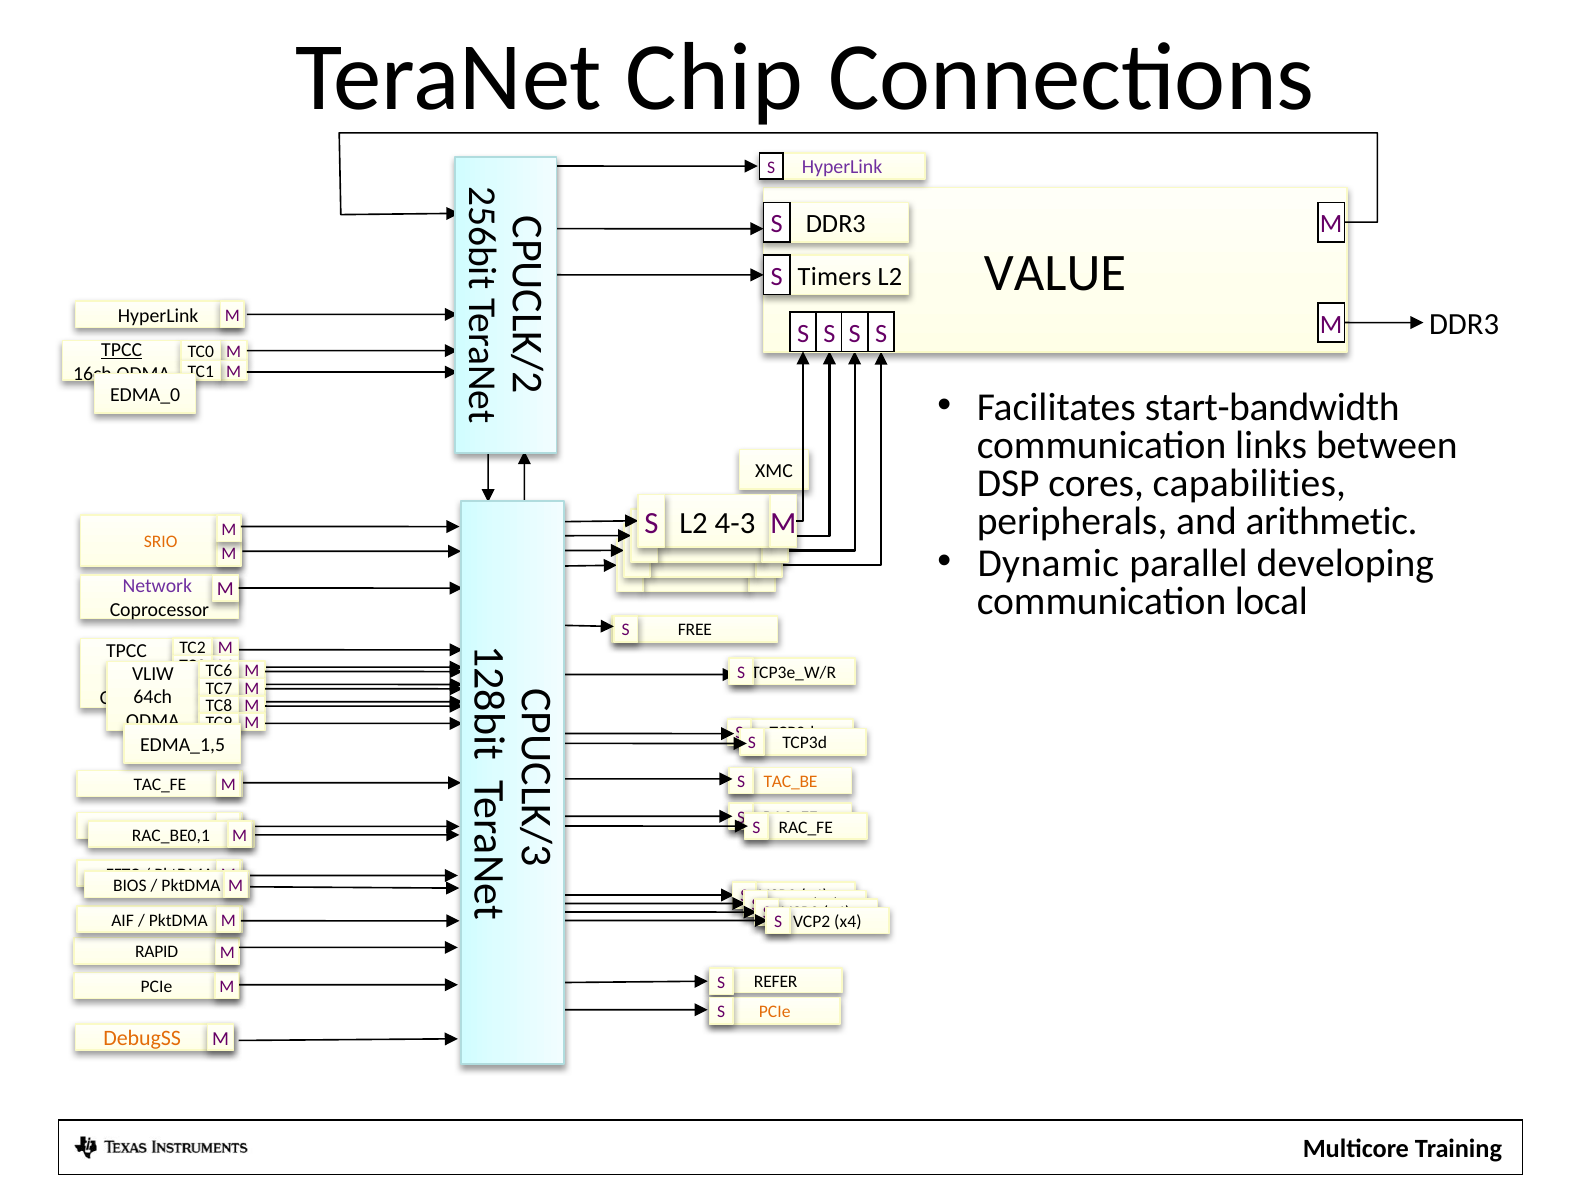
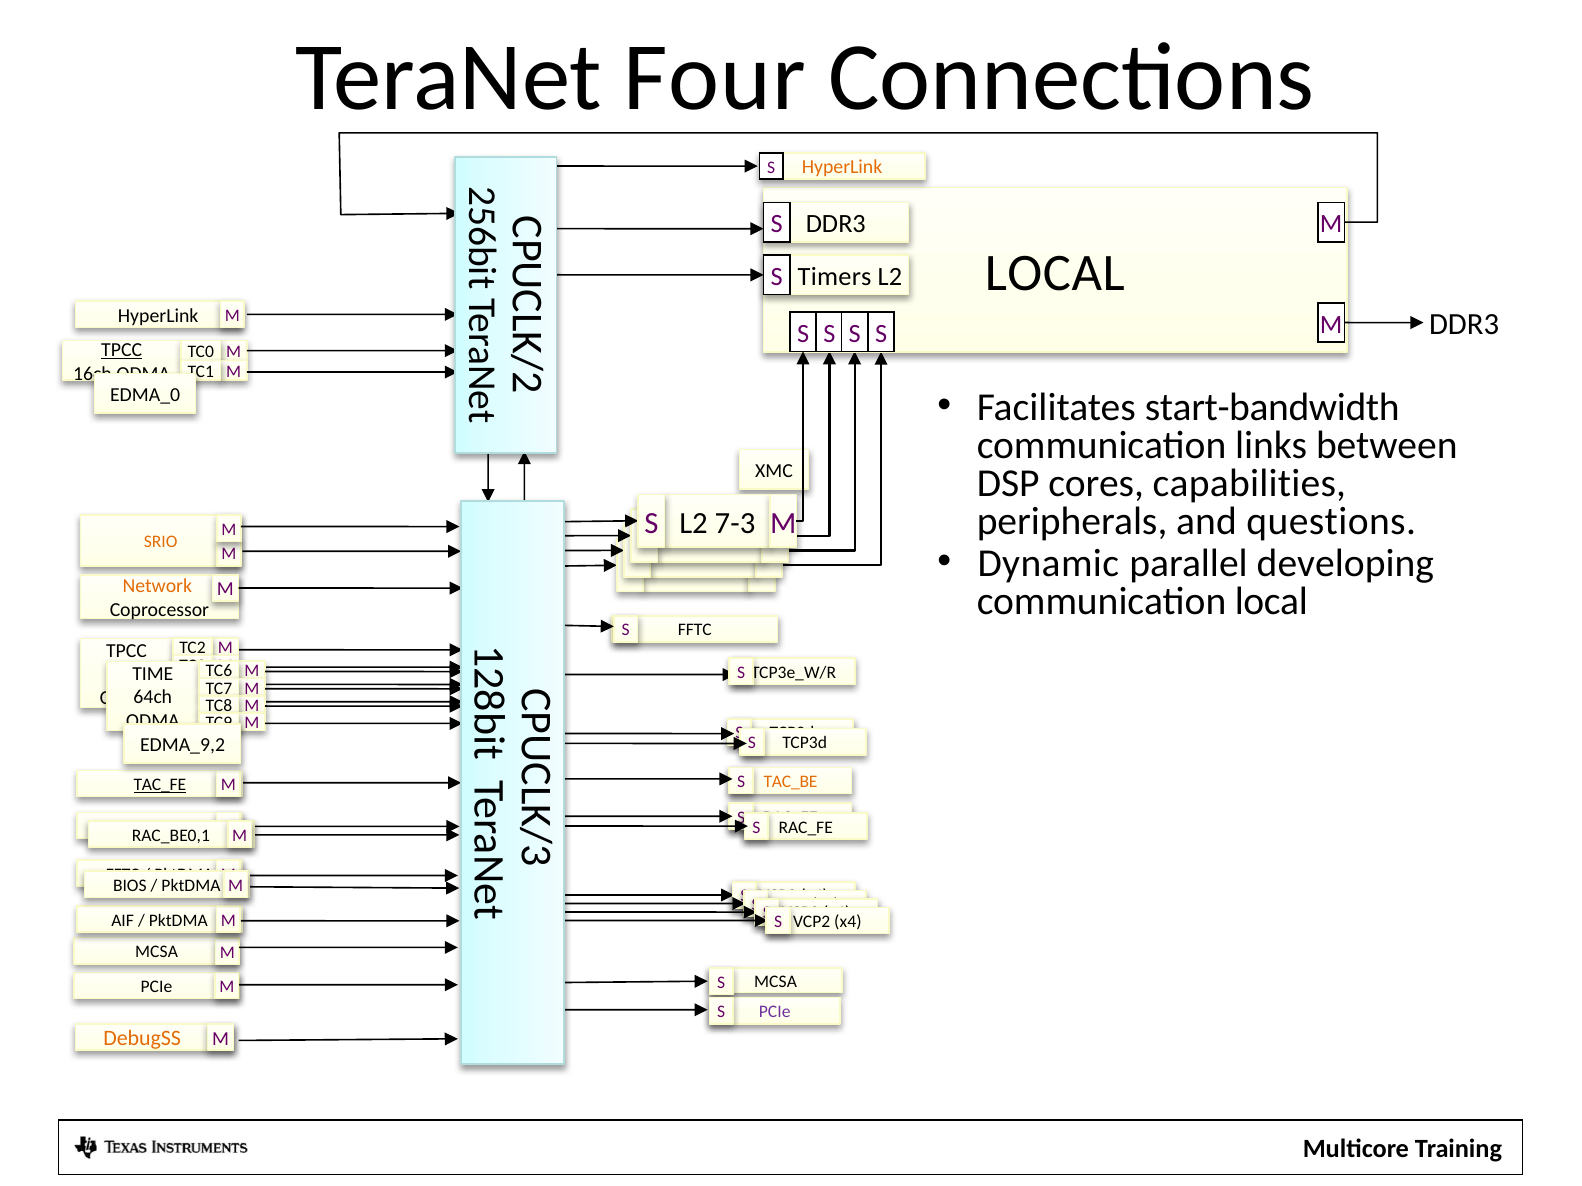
Chip: Chip -> Four (715, 77)
HyperLink colour: purple -> orange (842, 167)
VALUE: VALUE -> LOCAL (1055, 274)
arithmetic: arithmetic -> questions (1331, 521)
4-3: 4-3 -> 7-3 (735, 523)
Network colour: purple -> orange (157, 586)
FREE: FREE -> FFTC (695, 630)
VLIW: VLIW -> TIME (153, 674)
EDMA_1,5: EDMA_1,5 -> EDMA_9,2 (183, 745)
TAC_FE underline: none -> present (160, 785)
RAPID: RAPID -> MCSA (157, 952)
REFER: REFER -> MCSA (776, 982)
PCIe colour: orange -> purple (775, 1012)
